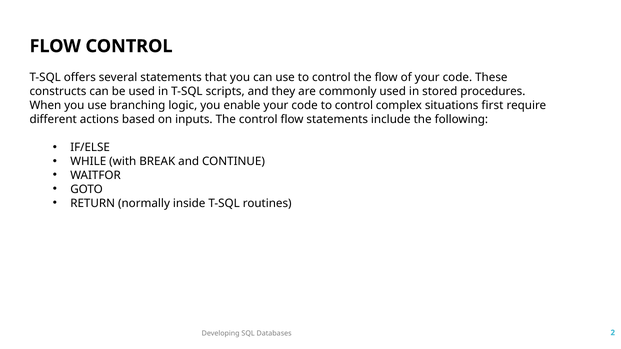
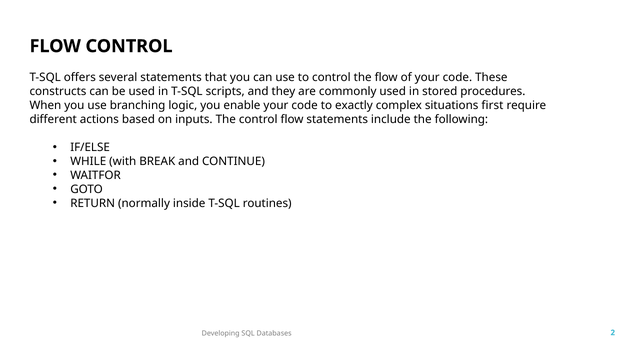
code to control: control -> exactly (354, 106)
